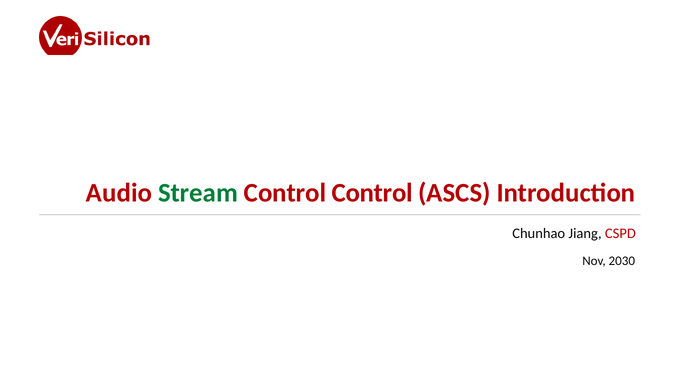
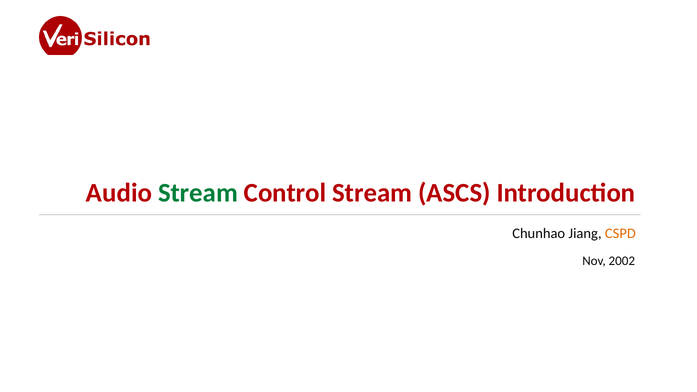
Control Control: Control -> Stream (372, 193)
CSPD colour: red -> orange (620, 233)
2030: 2030 -> 2002 (622, 261)
